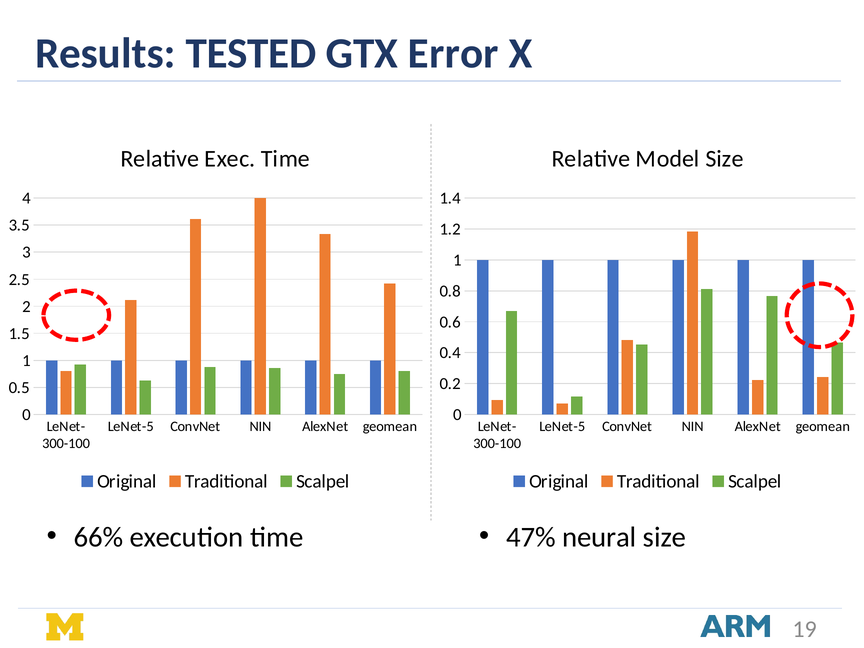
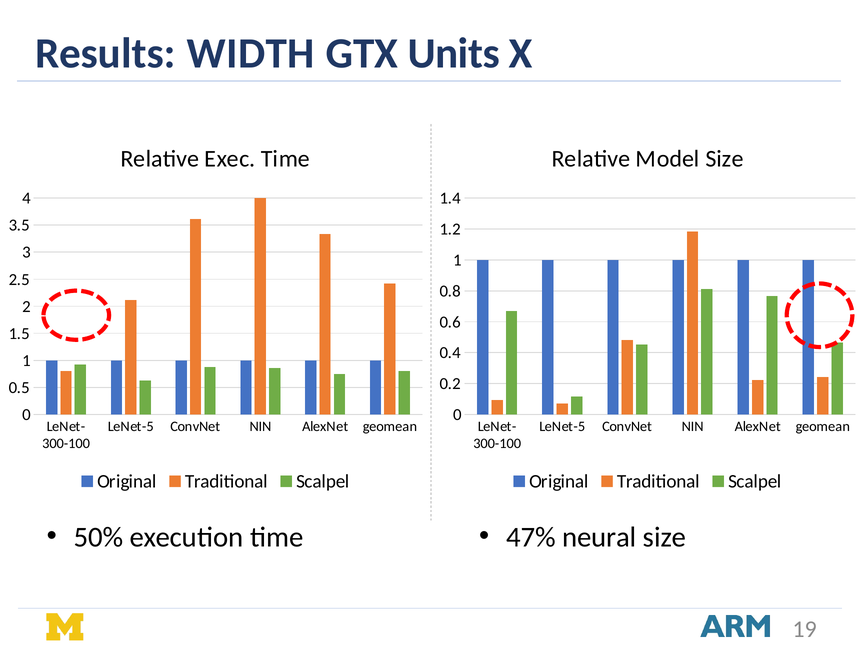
TESTED: TESTED -> WIDTH (251, 53)
Error: Error -> Units (454, 53)
66%: 66% -> 50% (99, 537)
